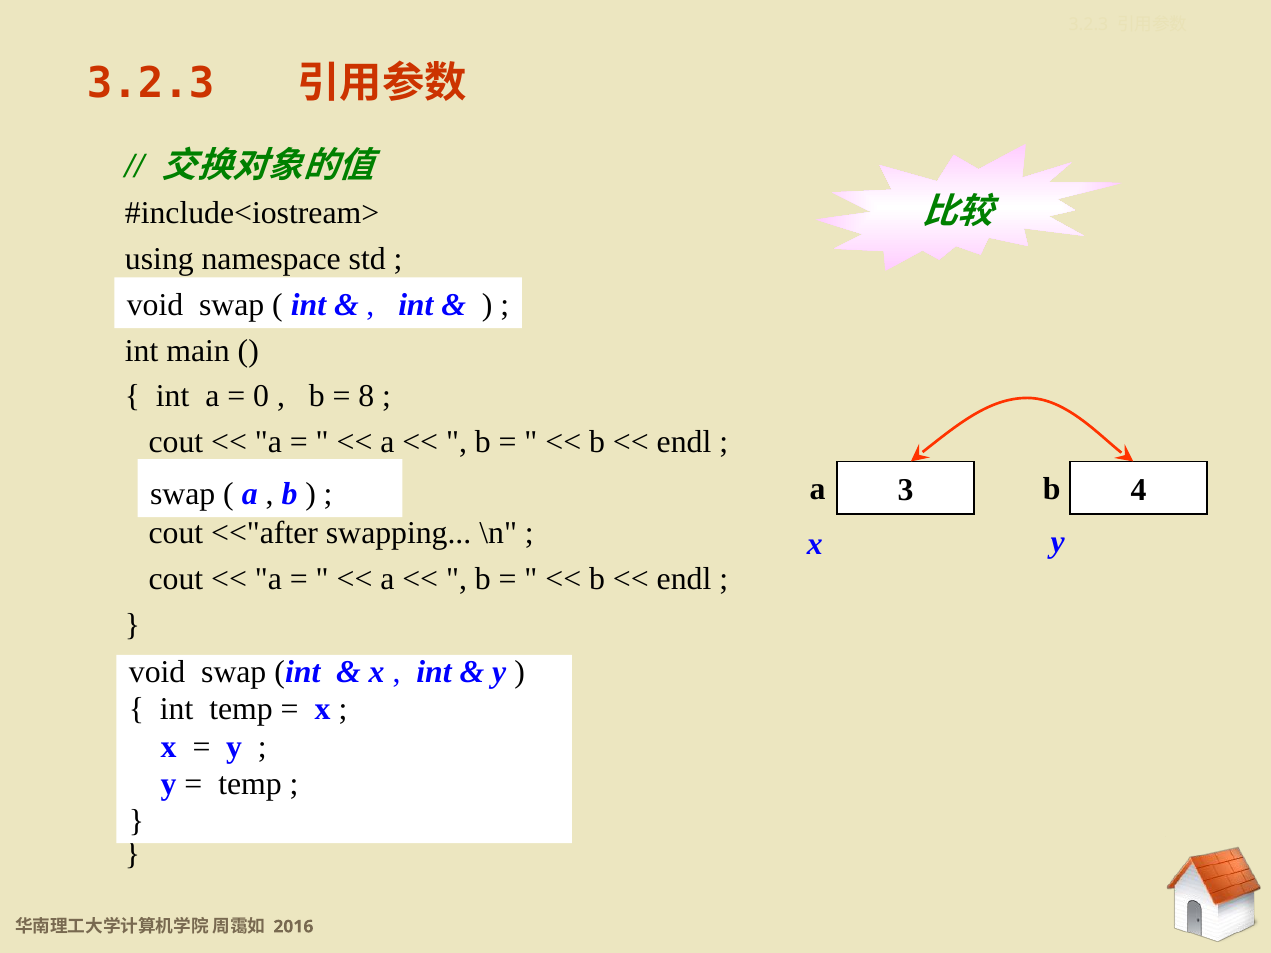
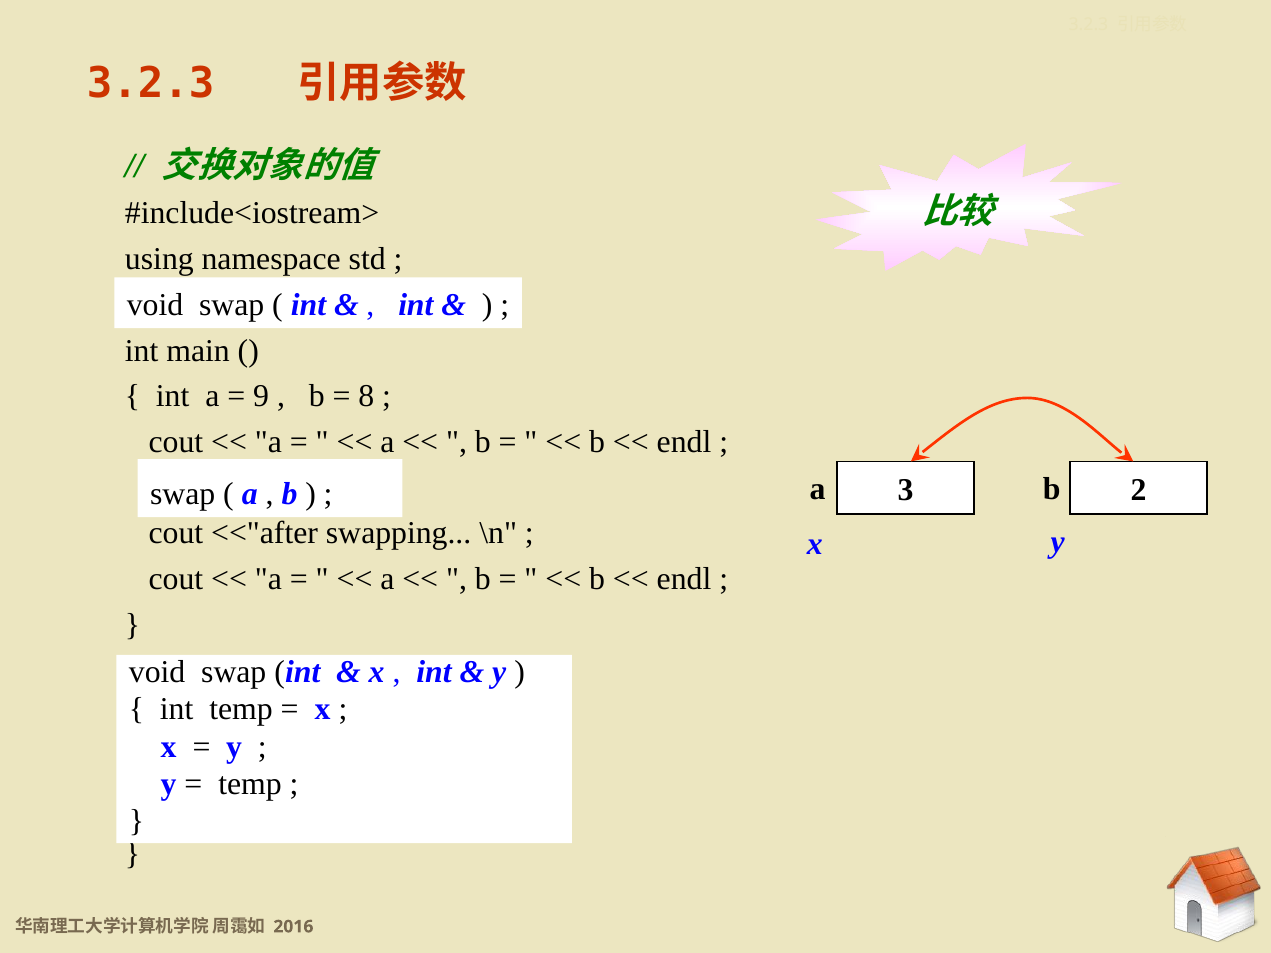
0: 0 -> 9 (261, 396)
4: 4 -> 2 (1138, 490)
